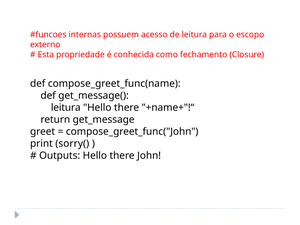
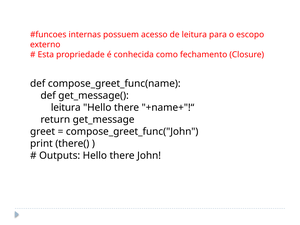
sorry(: sorry( -> there( (72, 144)
